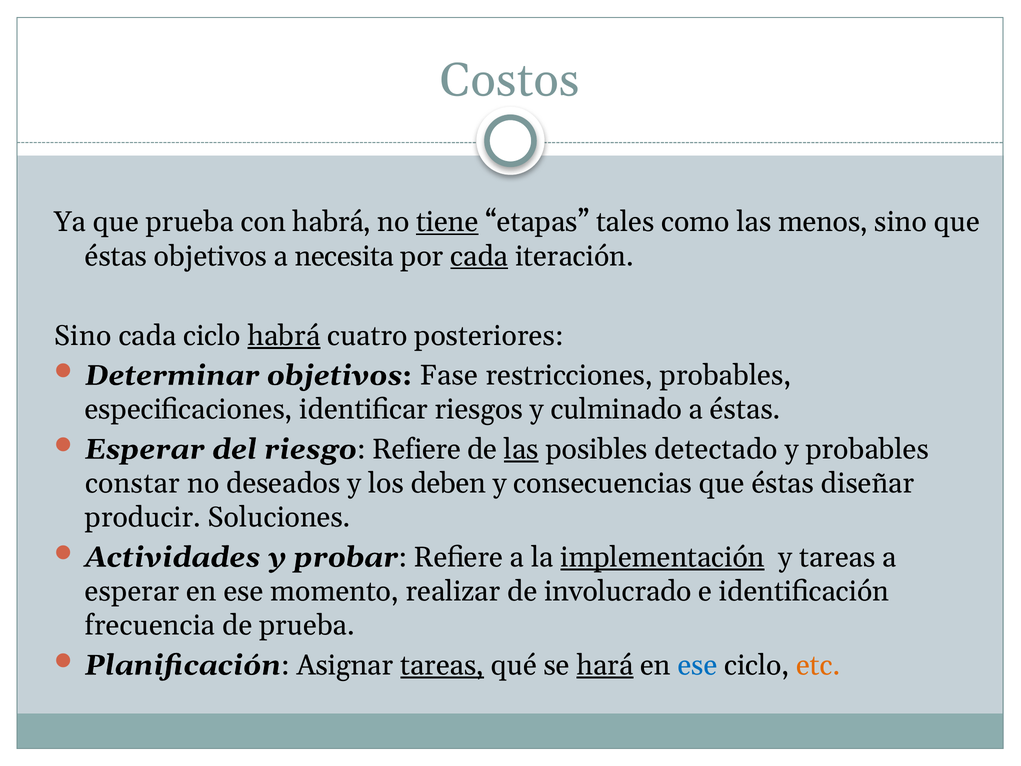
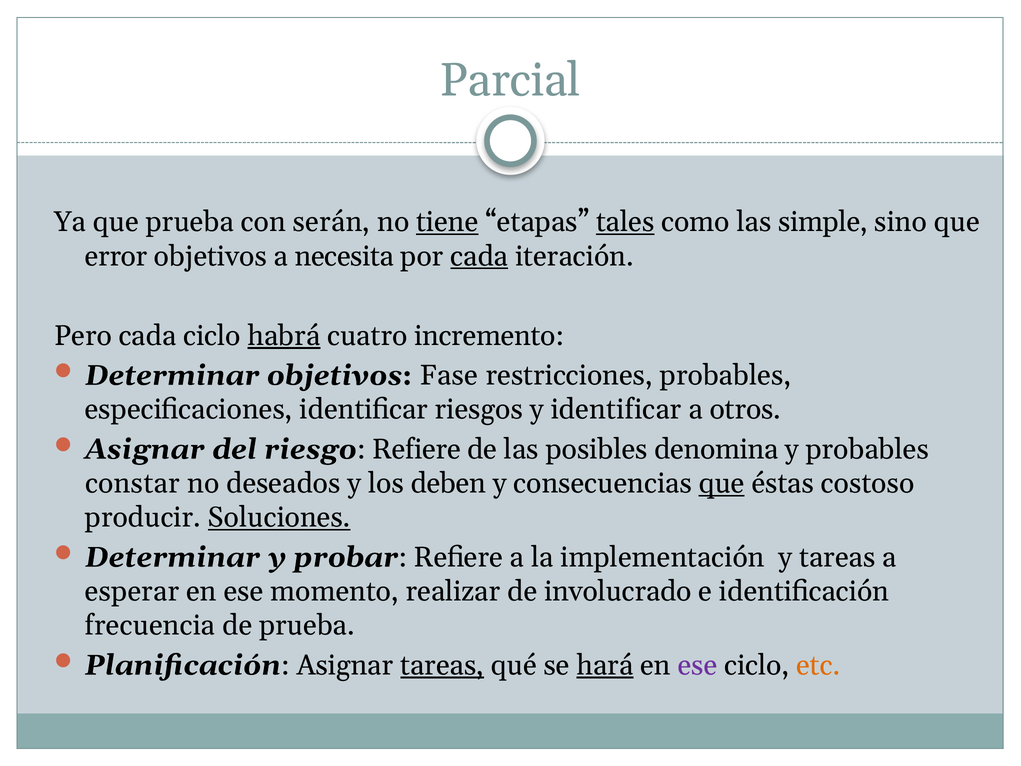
Costos: Costos -> Parcial (510, 80)
con habrá: habrá -> serán (331, 222)
tales underline: none -> present (625, 222)
menos: menos -> simple (823, 222)
éstas: éstas -> error (116, 256)
Sino: Sino -> Pero (83, 336)
posteriores: posteriores -> incremento (489, 336)
y culminado: culminado -> identificar (616, 409)
a éstas: éstas -> otros (745, 409)
Esperar: Esperar -> Asignar (145, 449)
las underline: present -> none (521, 449)
detectado: detectado -> denomina (716, 449)
que underline: none -> present (722, 483)
diseñar: diseñar -> costoso (868, 483)
Soluciones underline: none -> present (279, 517)
Actividades: Actividades -> Determinar (172, 557)
implementación underline: present -> none (663, 557)
ese colour: blue -> purple (697, 665)
